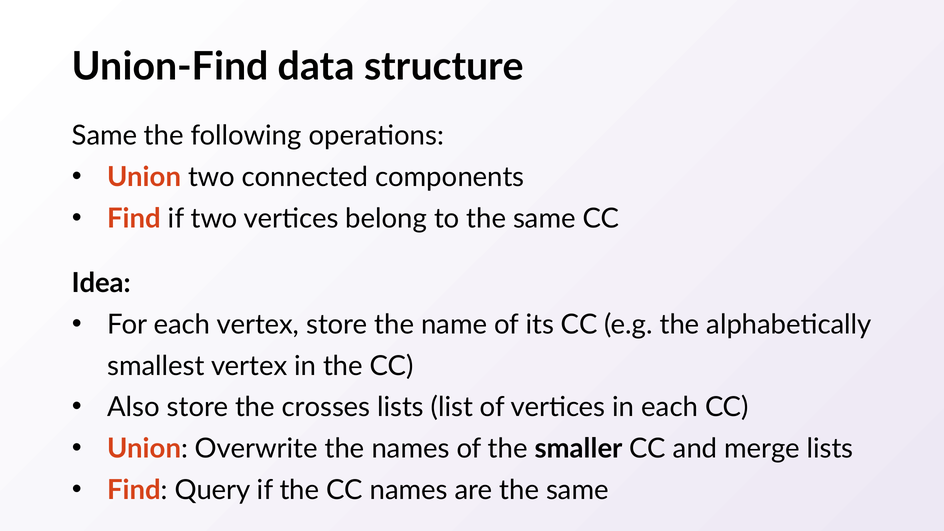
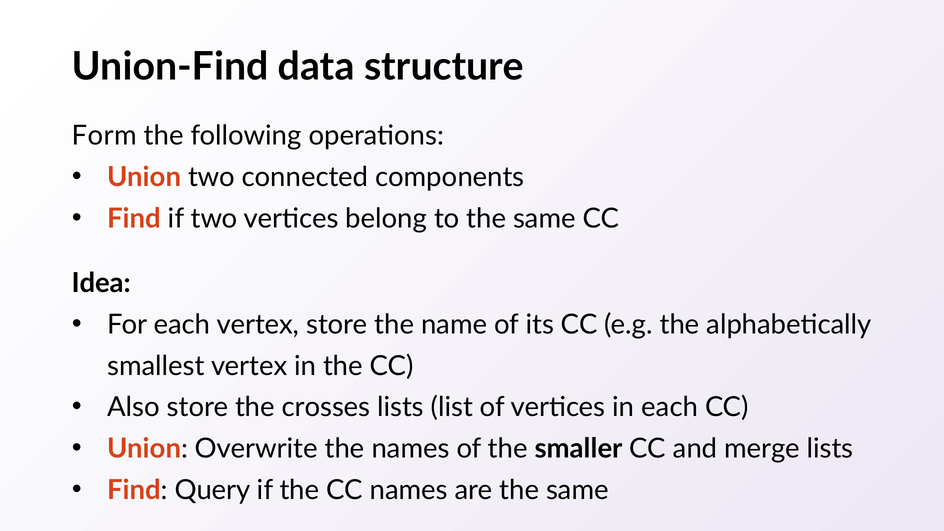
Same: Same -> Form (104, 136)
